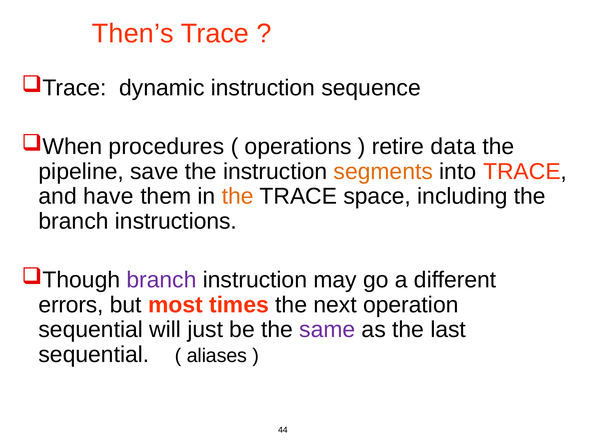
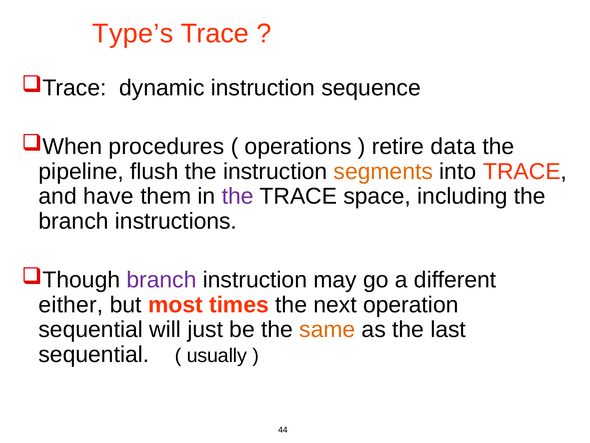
Then’s: Then’s -> Type’s (133, 34)
save: save -> flush (154, 171)
the colour: orange -> purple (238, 196)
errors: errors -> either (71, 304)
same colour: purple -> orange (327, 329)
aliases: aliases -> usually (217, 355)
